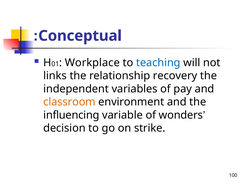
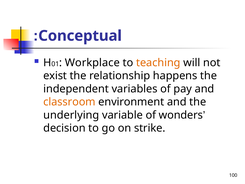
teaching colour: blue -> orange (158, 63)
links: links -> exist (55, 76)
recovery: recovery -> happens (175, 76)
influencing: influencing -> underlying (71, 115)
